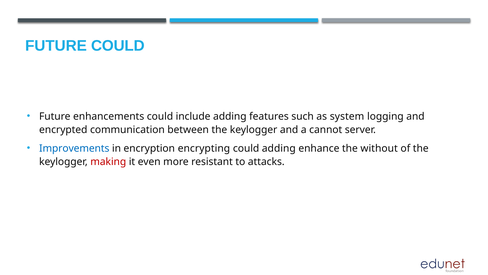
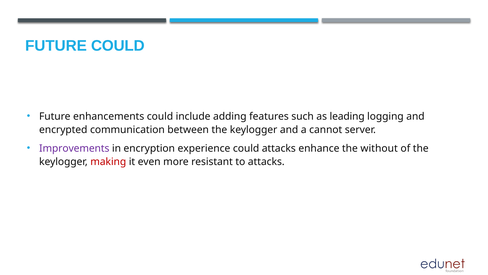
system: system -> leading (347, 116)
Improvements colour: blue -> purple (74, 148)
encrypting: encrypting -> experience (204, 148)
could adding: adding -> attacks (279, 148)
